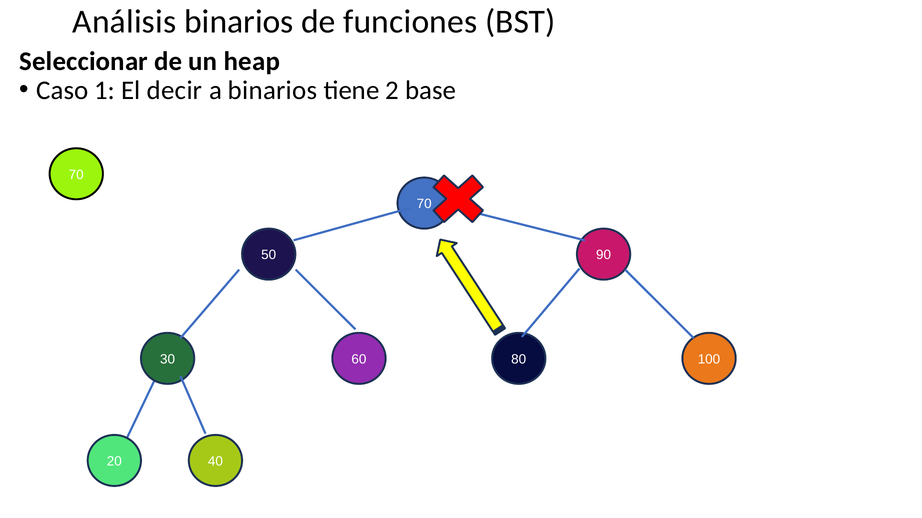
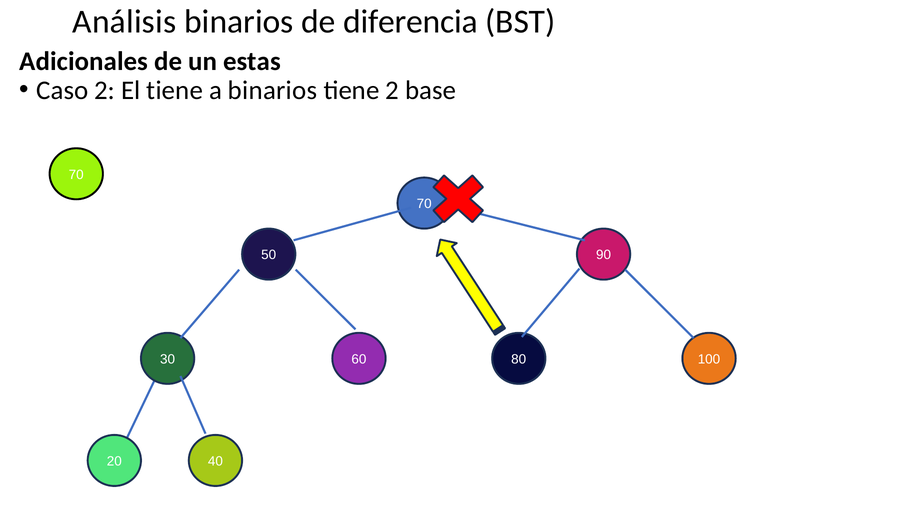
funciones: funciones -> diferencia (410, 22)
Seleccionar: Seleccionar -> Adicionales (84, 61)
heap: heap -> estas (252, 61)
Caso 1: 1 -> 2 (105, 90)
El decir: decir -> tiene (175, 90)
